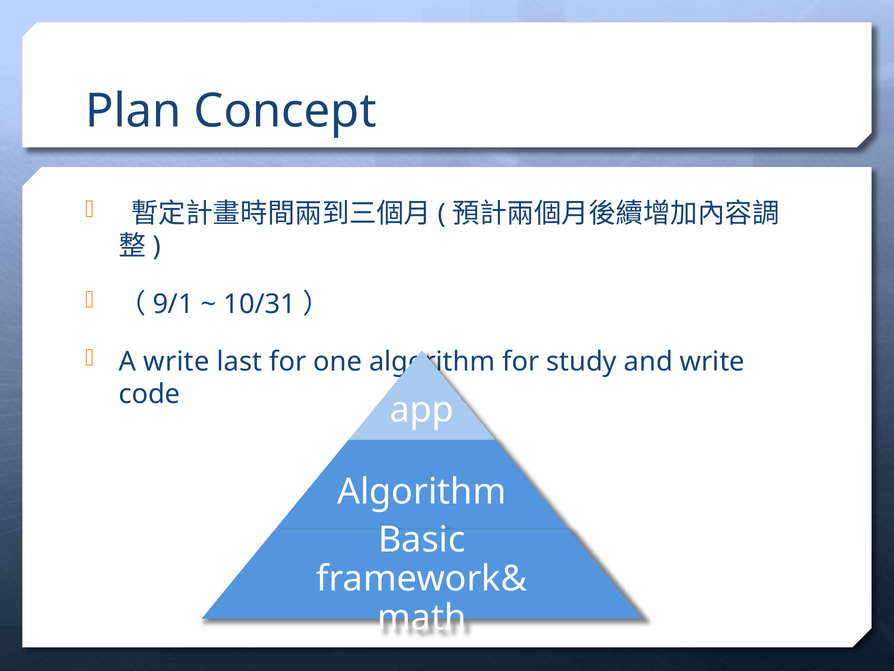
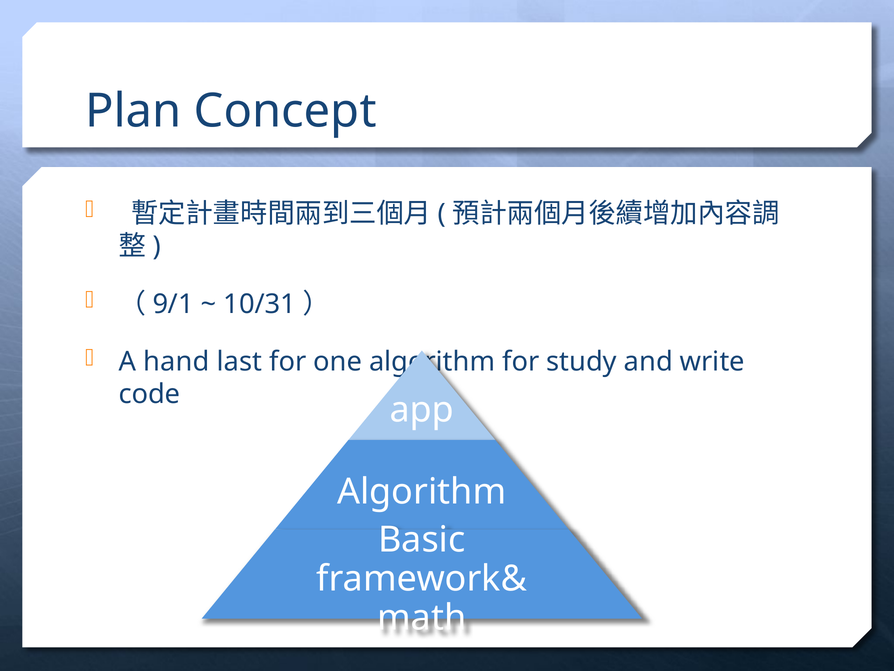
A write: write -> hand (176, 361)
